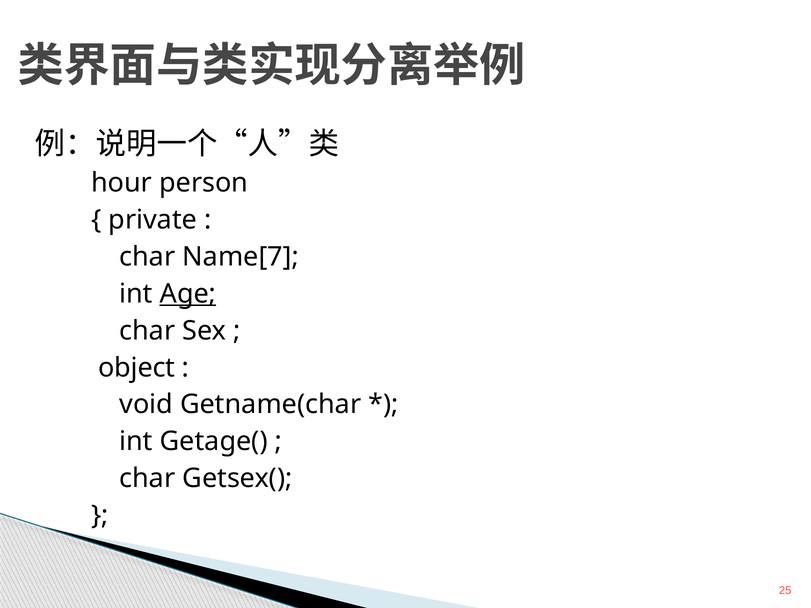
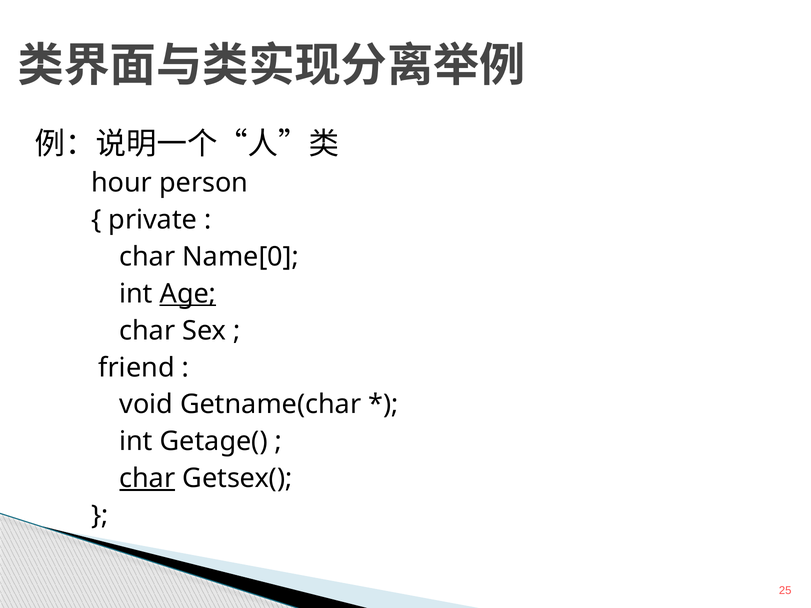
Name[7: Name[7 -> Name[0 (241, 257)
object: object -> friend (137, 368)
char underline: none -> present (147, 479)
